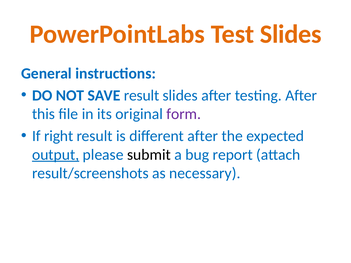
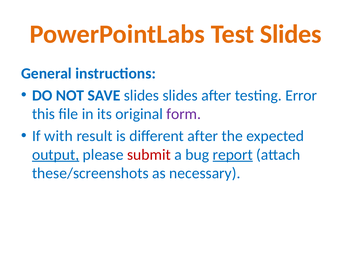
SAVE result: result -> slides (141, 95)
testing After: After -> Error (301, 95)
right: right -> with (59, 136)
submit colour: black -> red (149, 155)
report underline: none -> present (233, 155)
result/screenshots: result/screenshots -> these/screenshots (90, 174)
